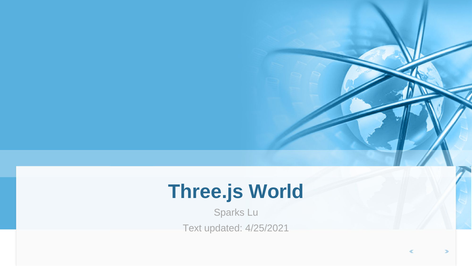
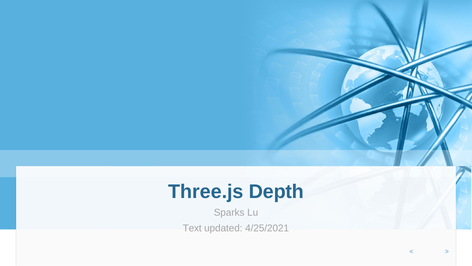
World: World -> Depth (276, 191)
